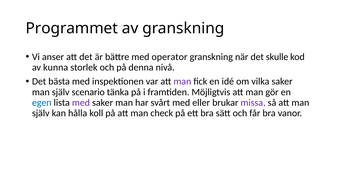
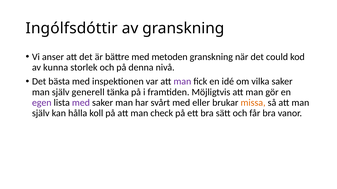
Programmet: Programmet -> Ingólfsdóttir (72, 28)
operator: operator -> metoden (170, 57)
skulle: skulle -> could (277, 57)
scenario: scenario -> generell (88, 92)
egen colour: blue -> purple (42, 103)
missa colour: purple -> orange (253, 103)
